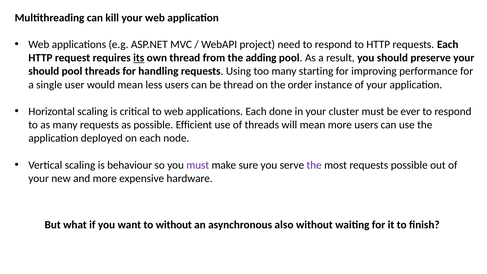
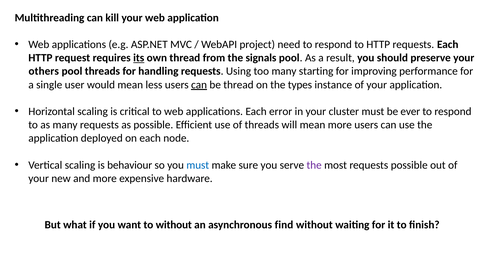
adding: adding -> signals (261, 58)
should: should -> others (44, 71)
can underline: none -> present (199, 85)
order: order -> types (300, 85)
done: done -> error (281, 111)
must colour: purple -> blue (198, 165)
also: also -> find (284, 225)
